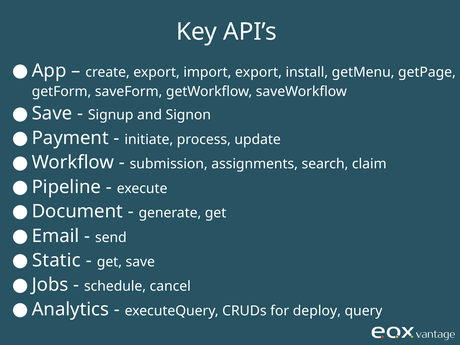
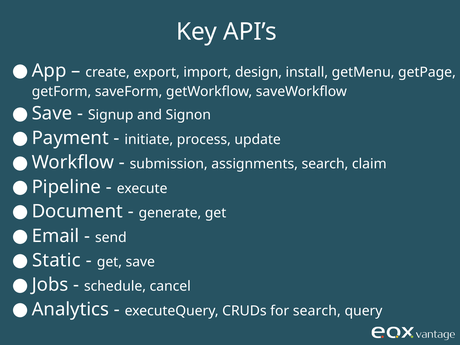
import export: export -> design (259, 72)
for deploy: deploy -> search (317, 311)
